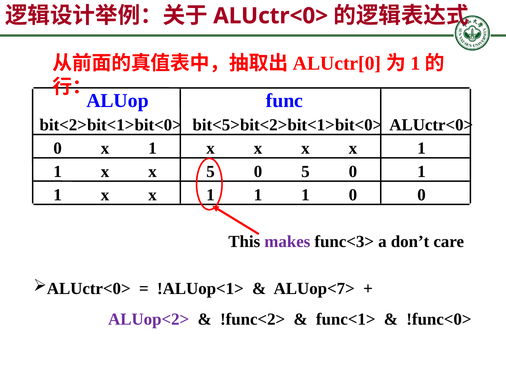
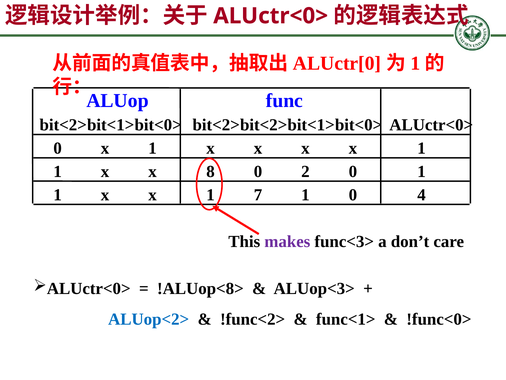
bit<5>: bit<5> -> bit<2> (216, 125)
x 5: 5 -> 8 (211, 171)
0 5: 5 -> 2 (305, 171)
1: 1 -> 7 (258, 195)
0 0: 0 -> 4 (422, 195)
!ALUop<1>: !ALUop<1> -> !ALUop<8> (200, 288)
ALUop<7>: ALUop<7> -> ALUop<3> (314, 288)
ALUop<2> colour: purple -> blue (149, 319)
